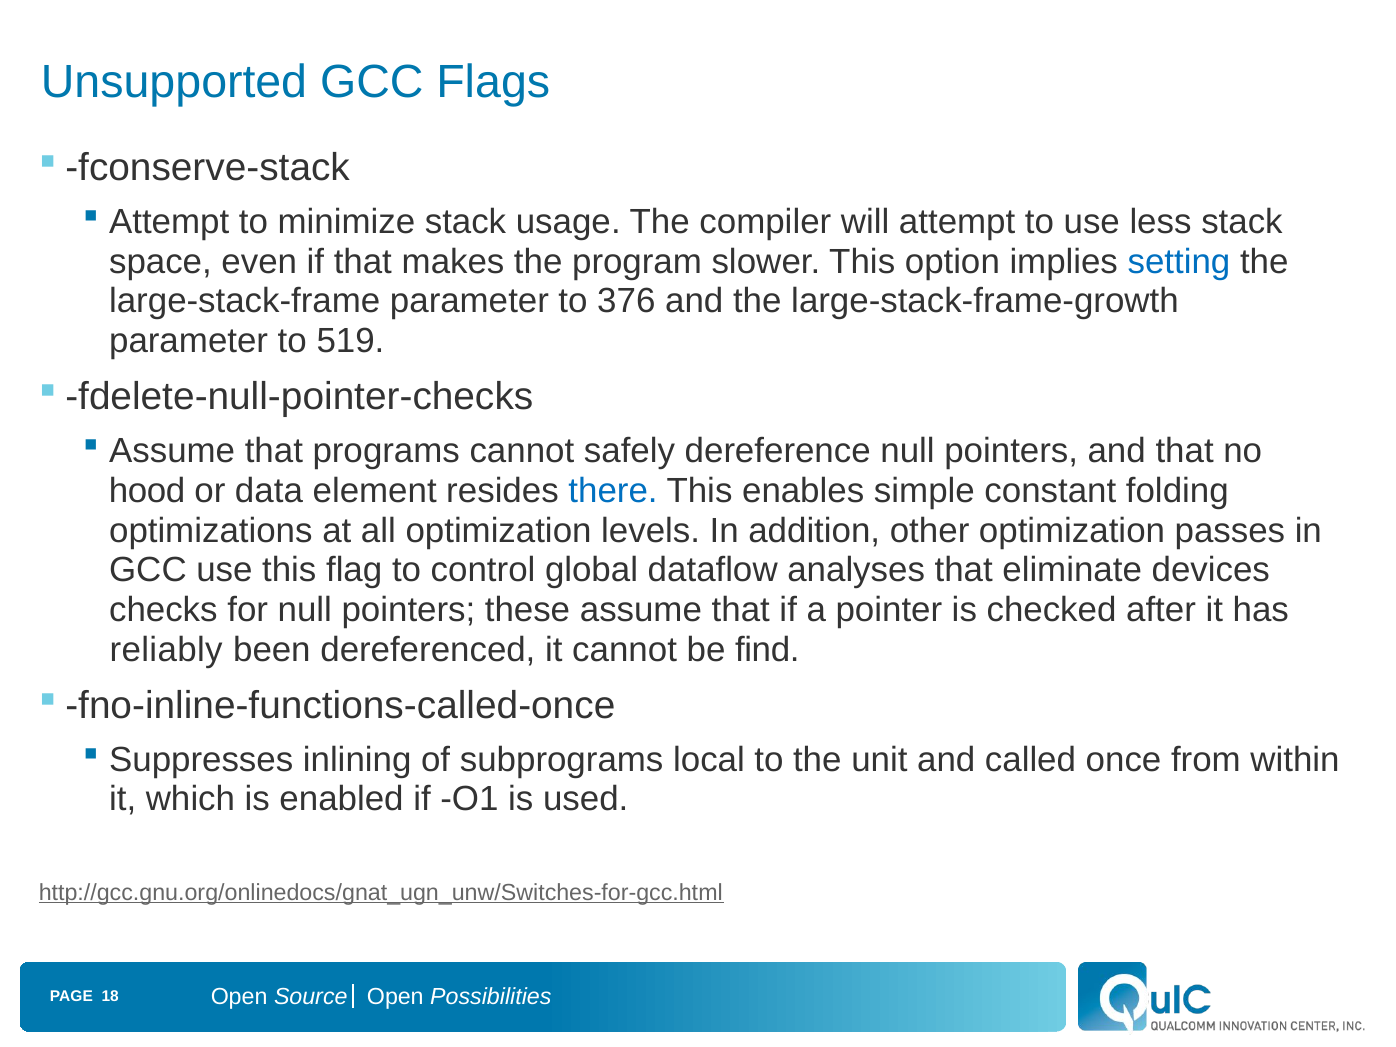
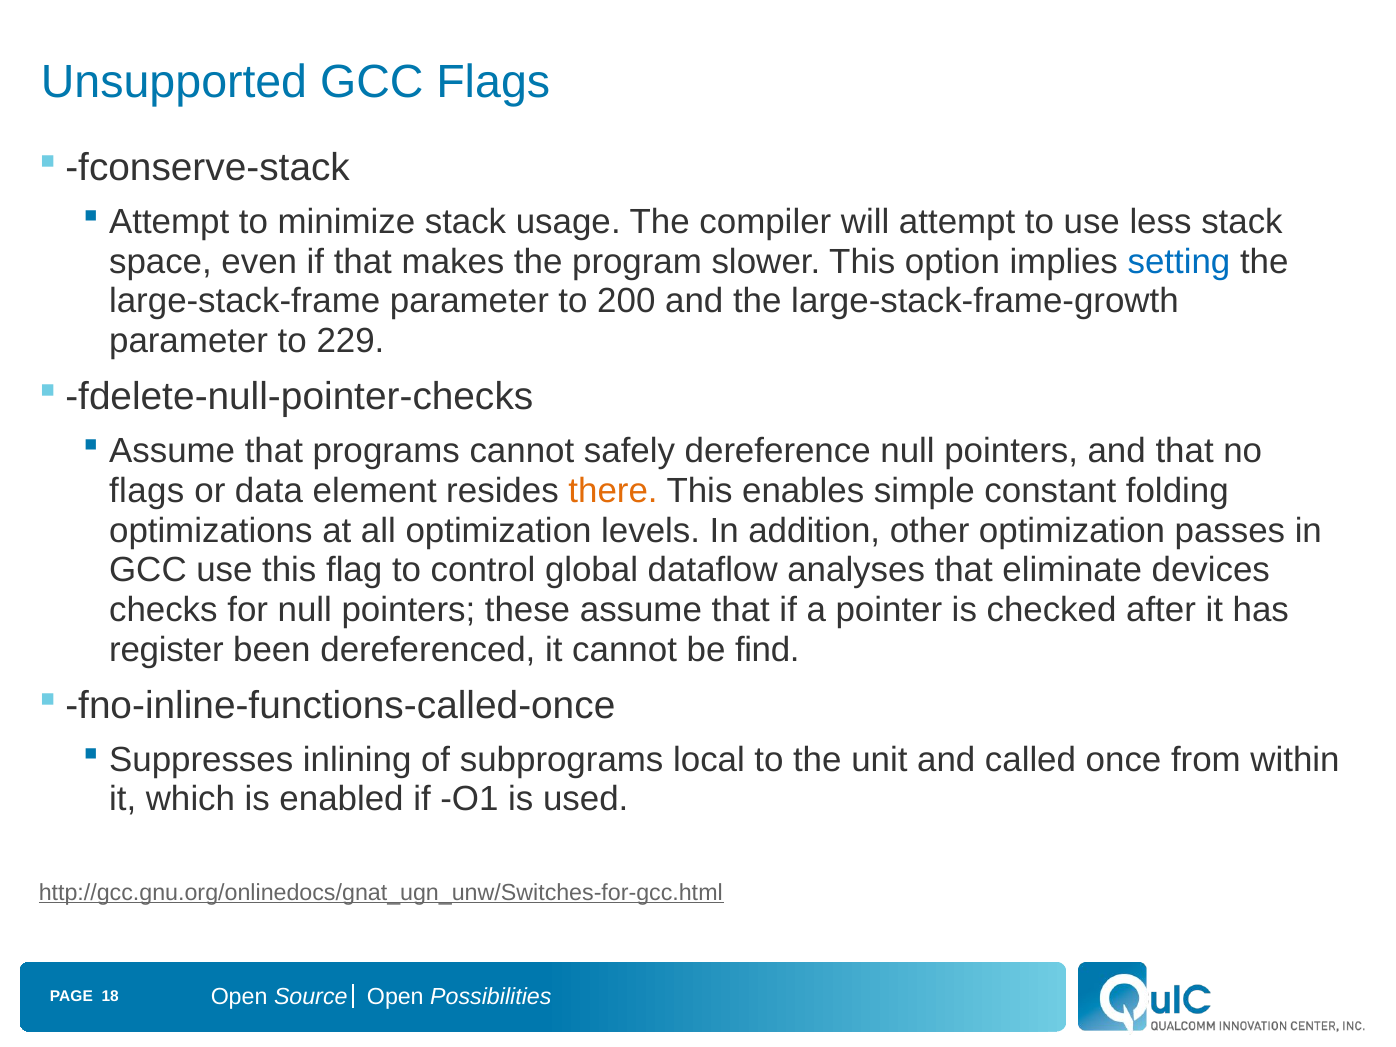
376: 376 -> 200 (626, 301)
519: 519 -> 229 (350, 341)
hood: hood -> flags (147, 491)
there colour: blue -> orange (613, 491)
reliably: reliably -> register (166, 650)
